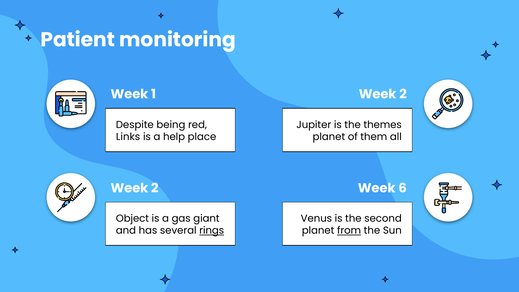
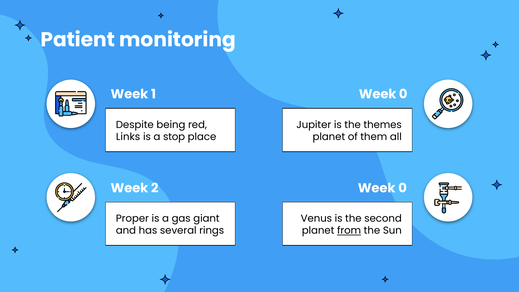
2: 2 -> 0 (403, 94)
help: help -> stop (174, 137)
6: 6 -> 0 (403, 188)
Object: Object -> Proper (132, 218)
rings underline: present -> none (212, 231)
